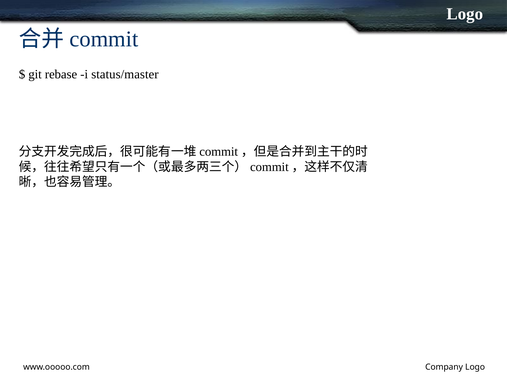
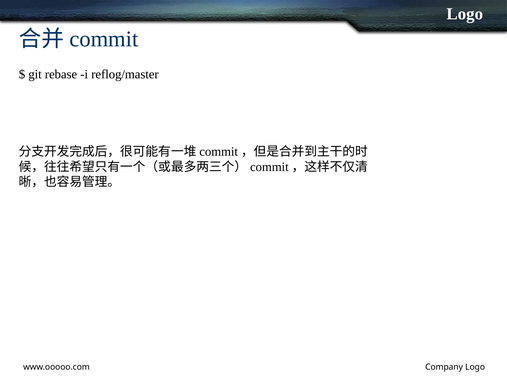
status/master: status/master -> reflog/master (125, 74)
